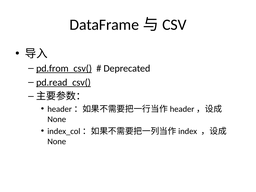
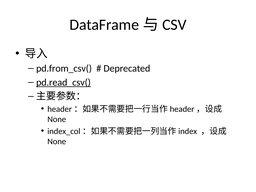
pd.from_csv( underline: present -> none (64, 68)
